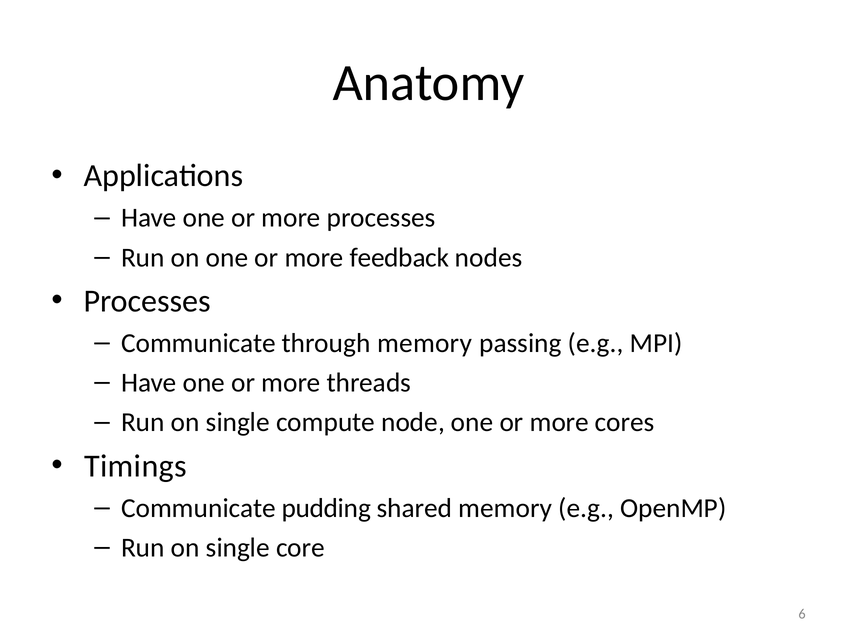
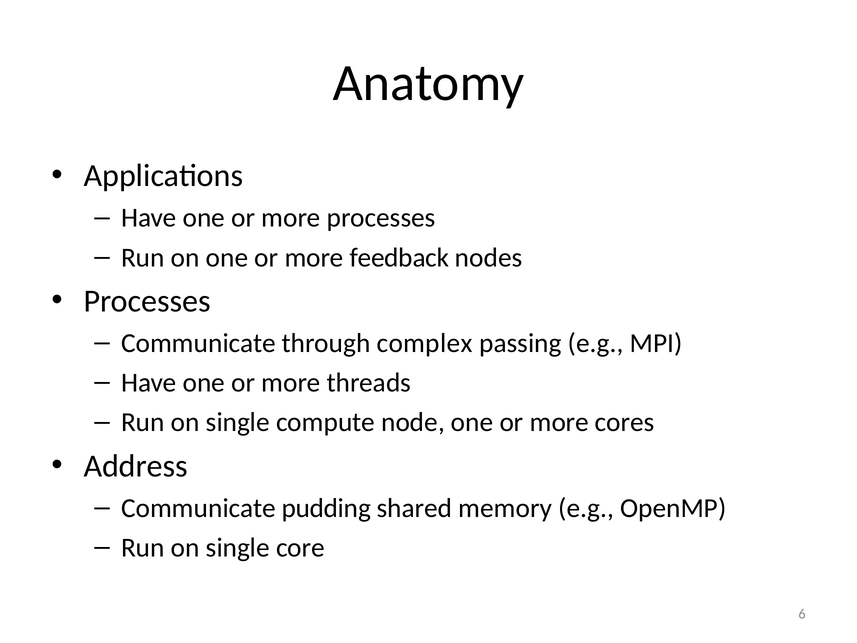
through memory: memory -> complex (425, 343)
Timings: Timings -> Address (136, 466)
